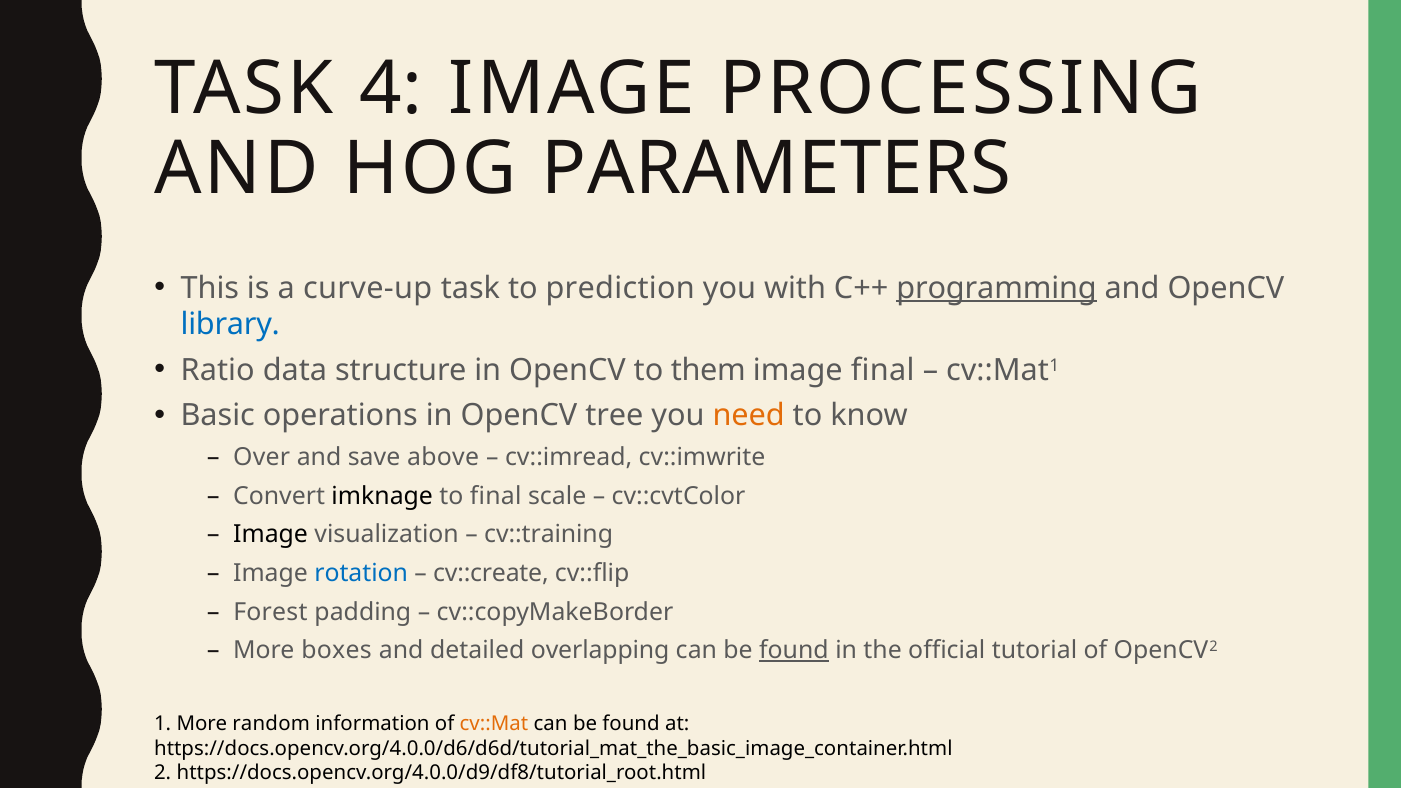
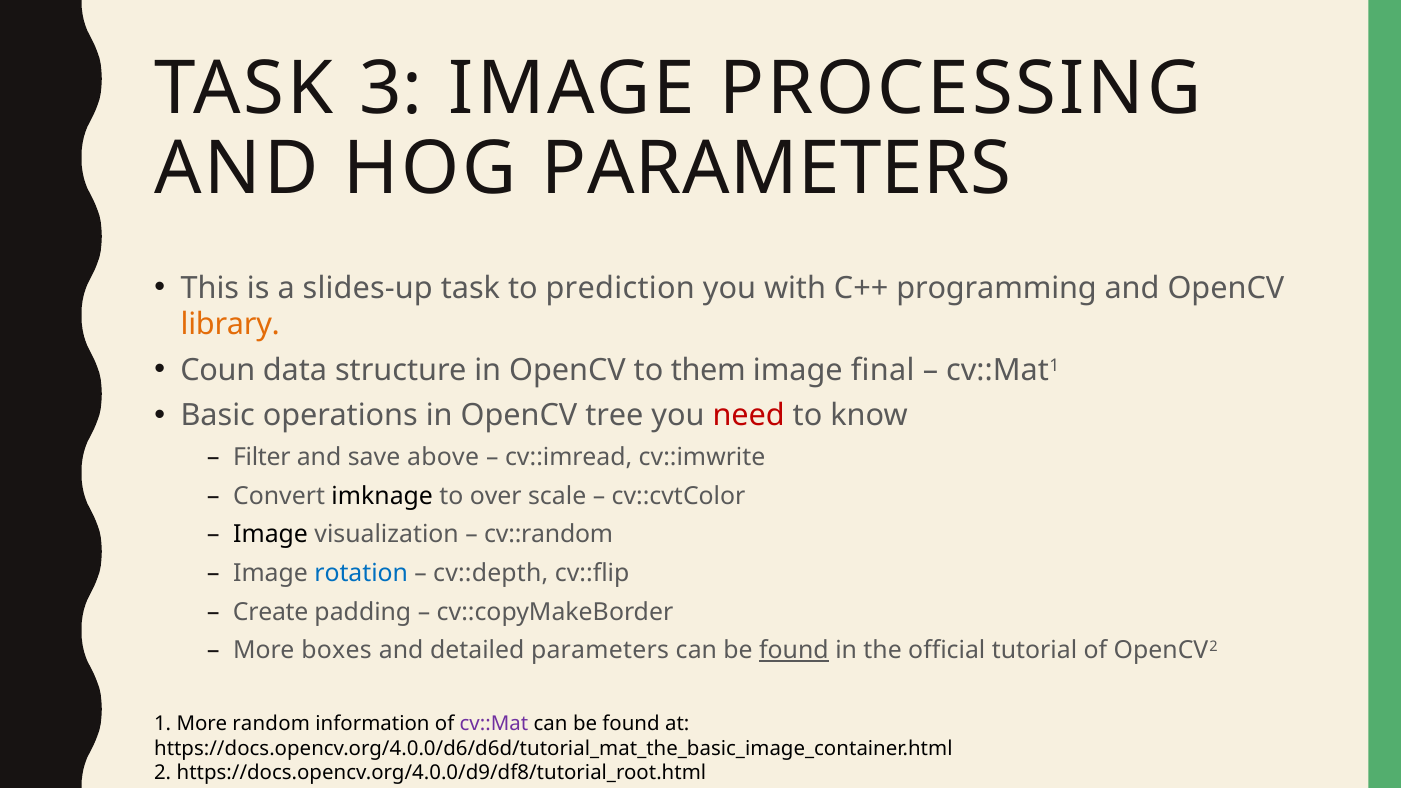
4: 4 -> 3 (391, 89)
curve-up: curve-up -> slides-up (368, 288)
programming underline: present -> none (997, 288)
library colour: blue -> orange (230, 325)
Ratio: Ratio -> Coun (218, 370)
need colour: orange -> red (749, 416)
Over: Over -> Filter (262, 457)
to final: final -> over (496, 496)
cv::training: cv::training -> cv::random (549, 535)
cv::create: cv::create -> cv::depth (491, 573)
Forest: Forest -> Create (271, 612)
detailed overlapping: overlapping -> parameters (600, 651)
cv::Mat colour: orange -> purple (494, 724)
